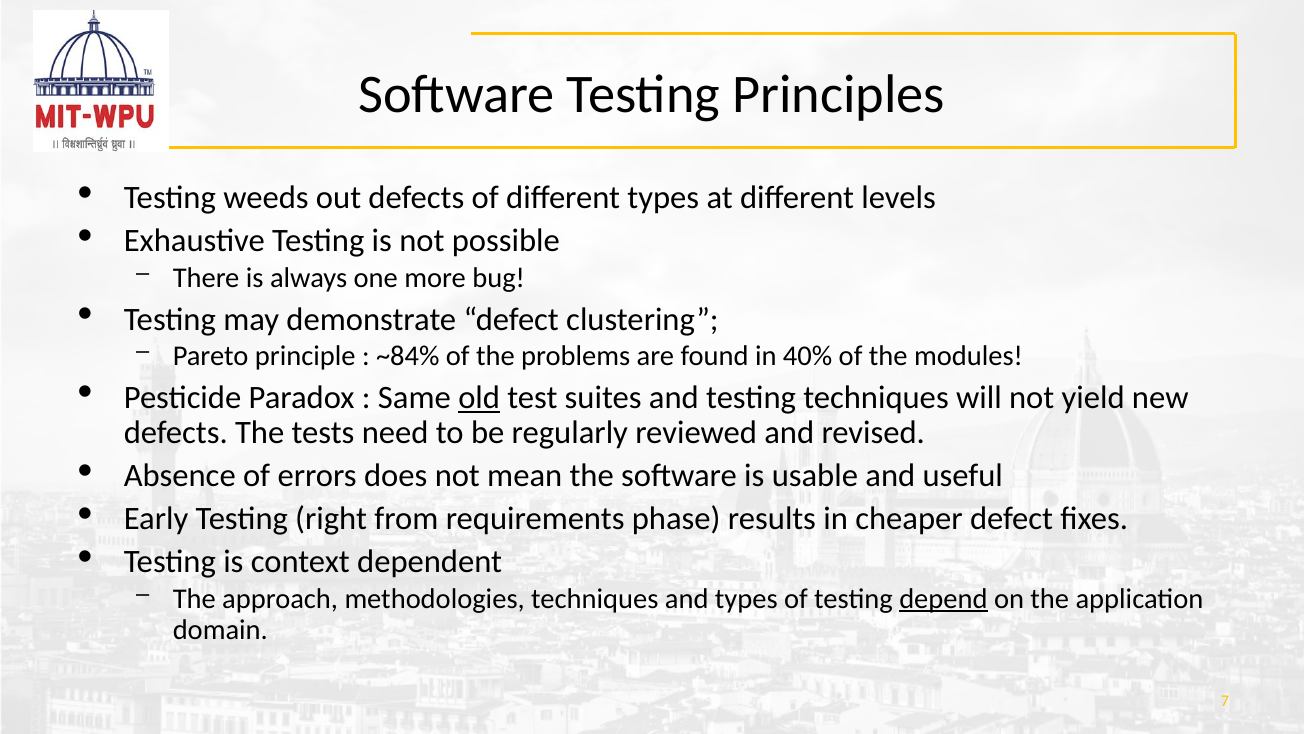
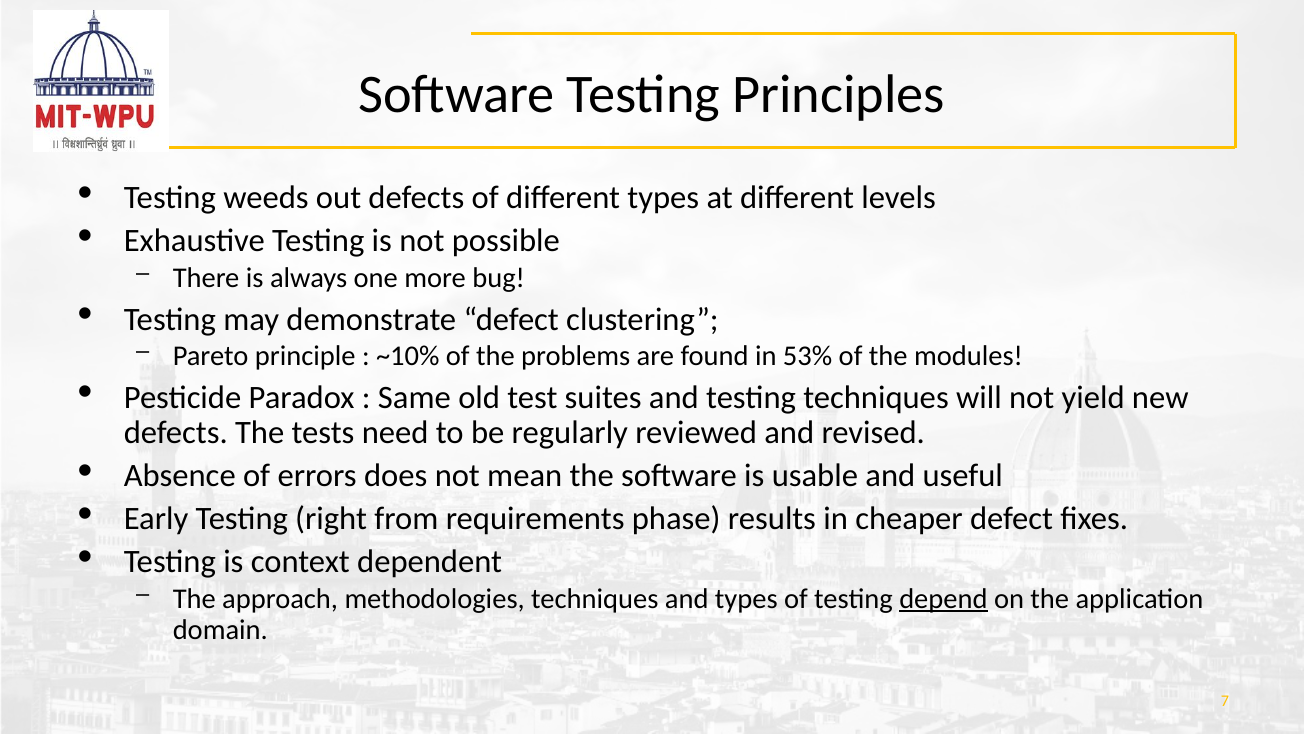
~84%: ~84% -> ~10% (408, 356)
40%: 40% -> 53% (808, 356)
old underline: present -> none (479, 397)
